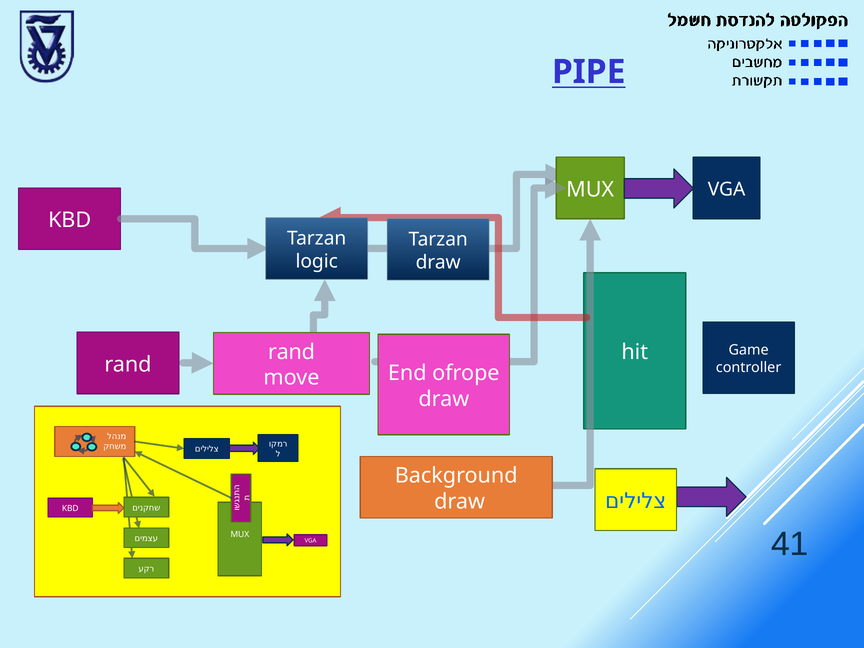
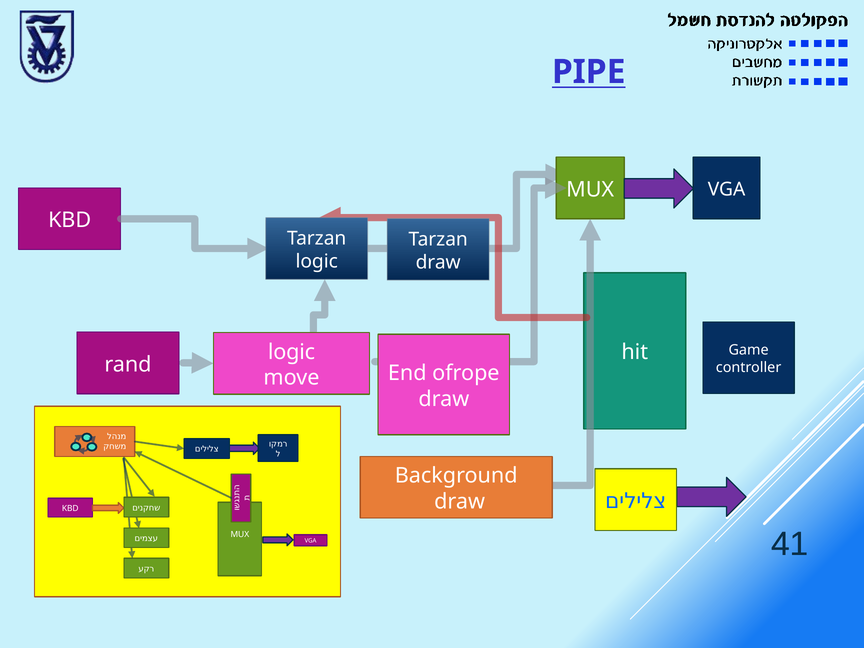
rand: rand -> logic (291, 352)
